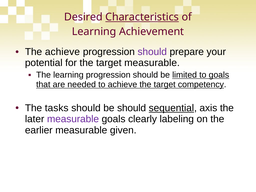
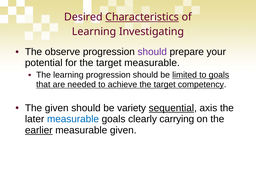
Achievement: Achievement -> Investigating (152, 32)
The achieve: achieve -> observe (63, 52)
The tasks: tasks -> given (57, 108)
be should: should -> variety (132, 108)
measurable colour: purple -> blue (73, 119)
labeling: labeling -> carrying (177, 119)
earlier underline: none -> present (39, 130)
